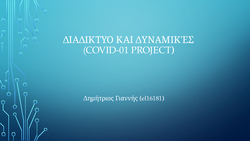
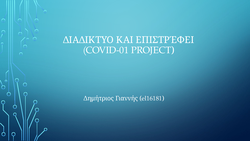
ΔΥΝΑΜΙΚΈΣ: ΔΥΝΑΜΙΚΈΣ -> ΕΠΙΣΤΡΈΦΕΙ (165, 40)
